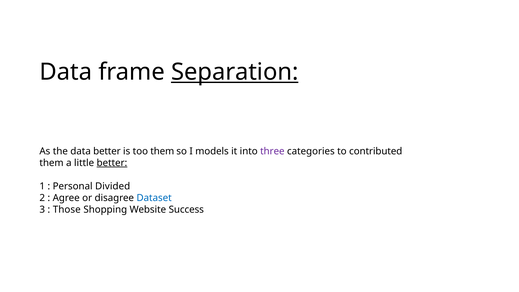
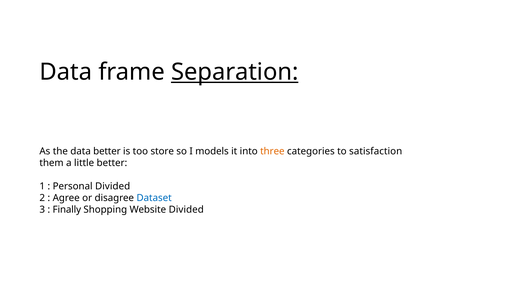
too them: them -> store (162, 151)
three colour: purple -> orange (272, 151)
contributed: contributed -> satisfaction (376, 151)
better underline: present -> none (112, 163)
Those: Those -> Finally (67, 210)
Website Success: Success -> Divided (186, 210)
